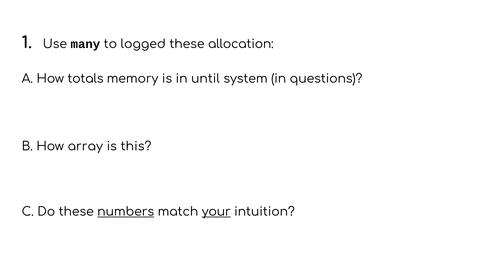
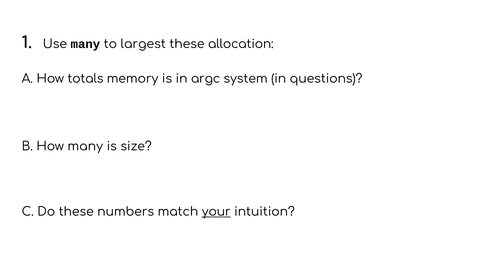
logged: logged -> largest (143, 44)
until: until -> argc (206, 79)
How array: array -> many (85, 147)
this: this -> size (136, 147)
numbers underline: present -> none (126, 212)
